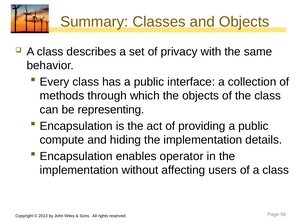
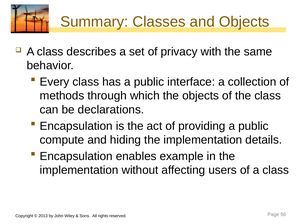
representing: representing -> declarations (111, 110)
operator: operator -> example (182, 156)
